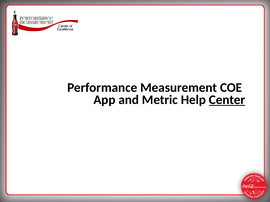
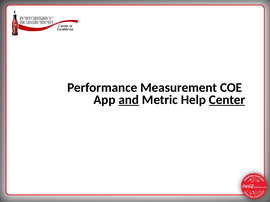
and underline: none -> present (129, 100)
